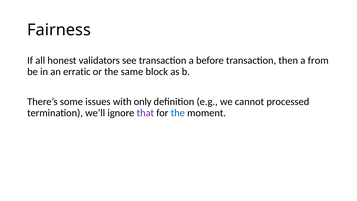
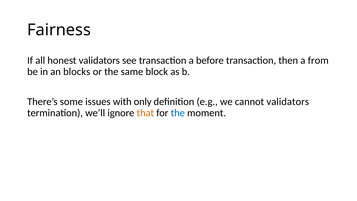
erratic: erratic -> blocks (77, 72)
cannot processed: processed -> validators (288, 102)
that colour: purple -> orange (145, 113)
